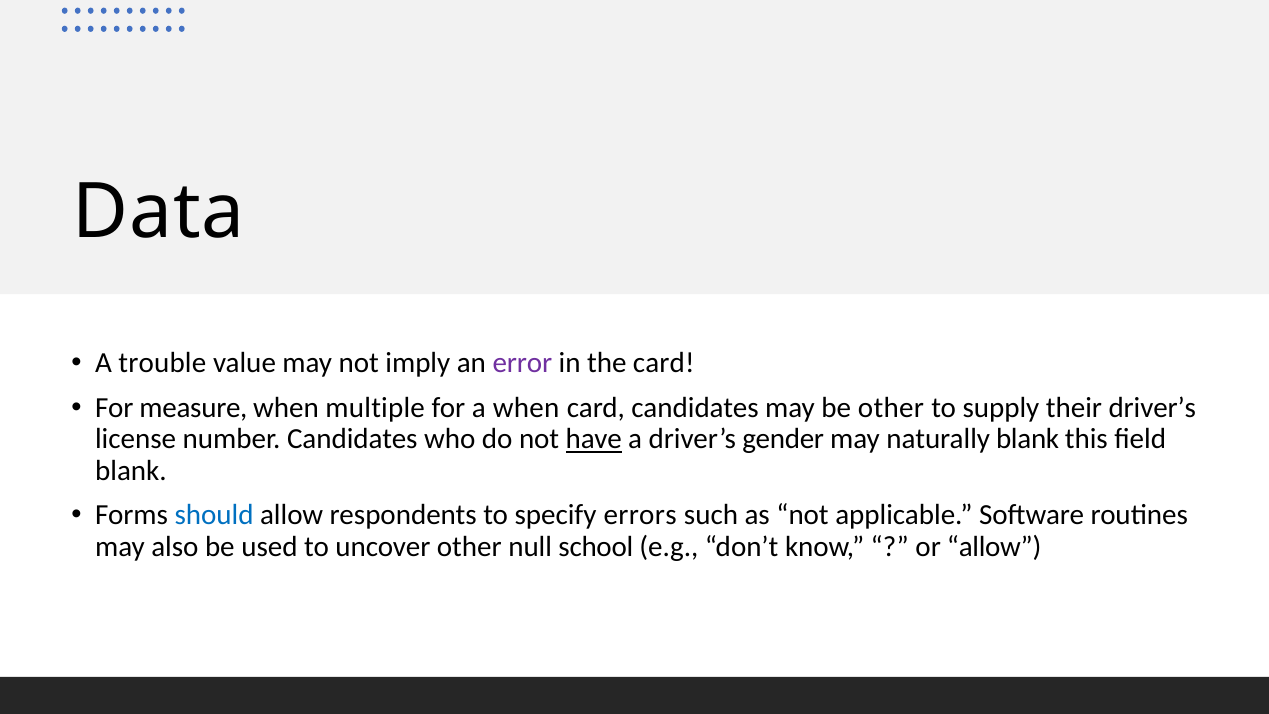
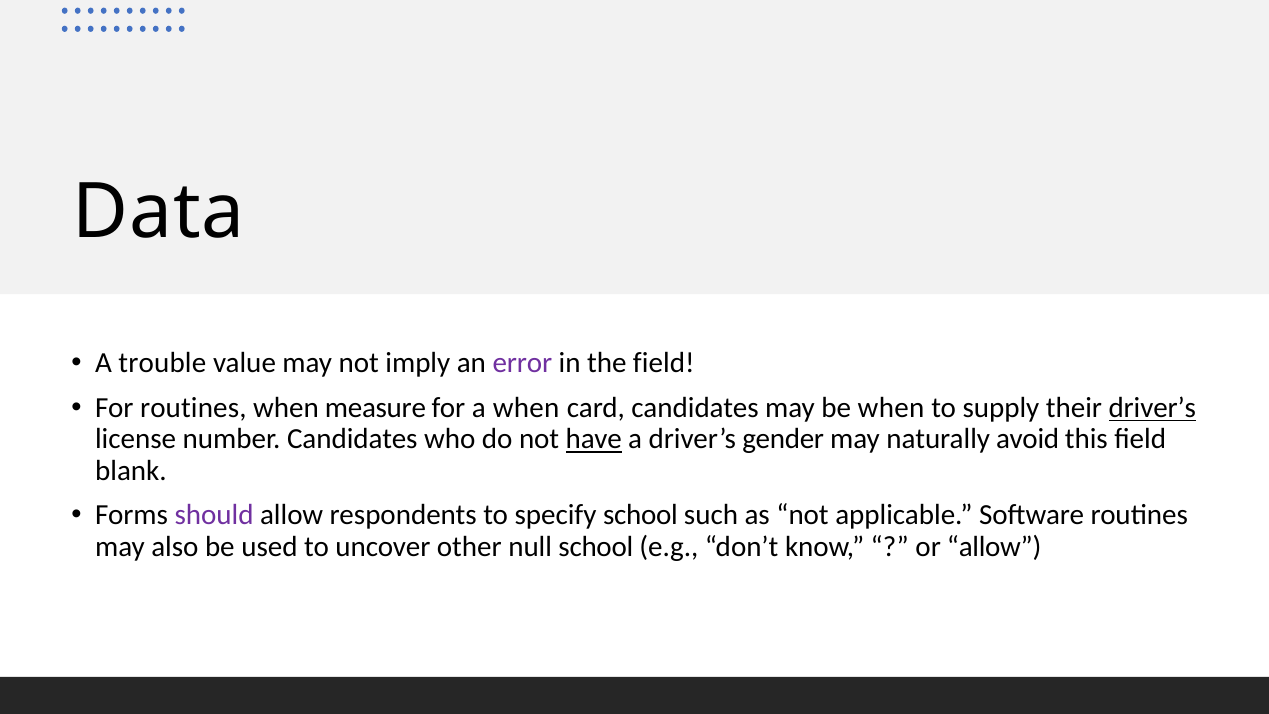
the card: card -> field (664, 363)
For measure: measure -> routines (193, 408)
multiple: multiple -> measure (375, 408)
be other: other -> when (891, 408)
driver’s underline: none -> present (1152, 408)
naturally blank: blank -> avoid (1028, 439)
should colour: blue -> purple (214, 515)
specify errors: errors -> school (640, 515)
